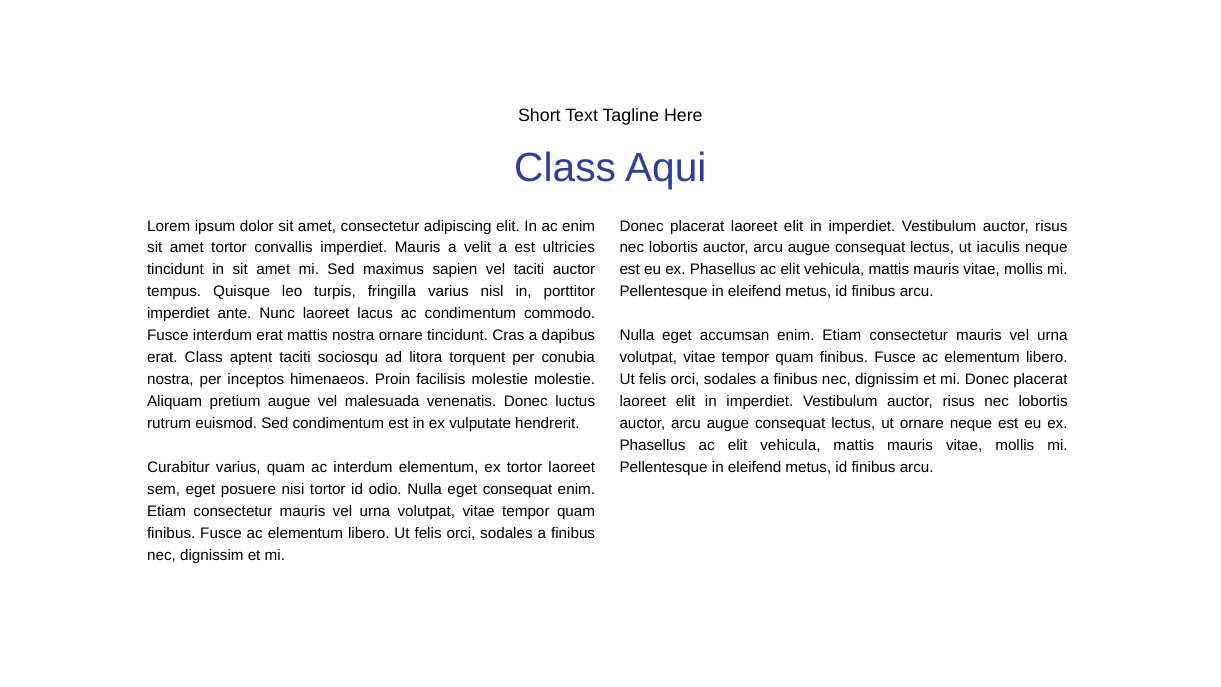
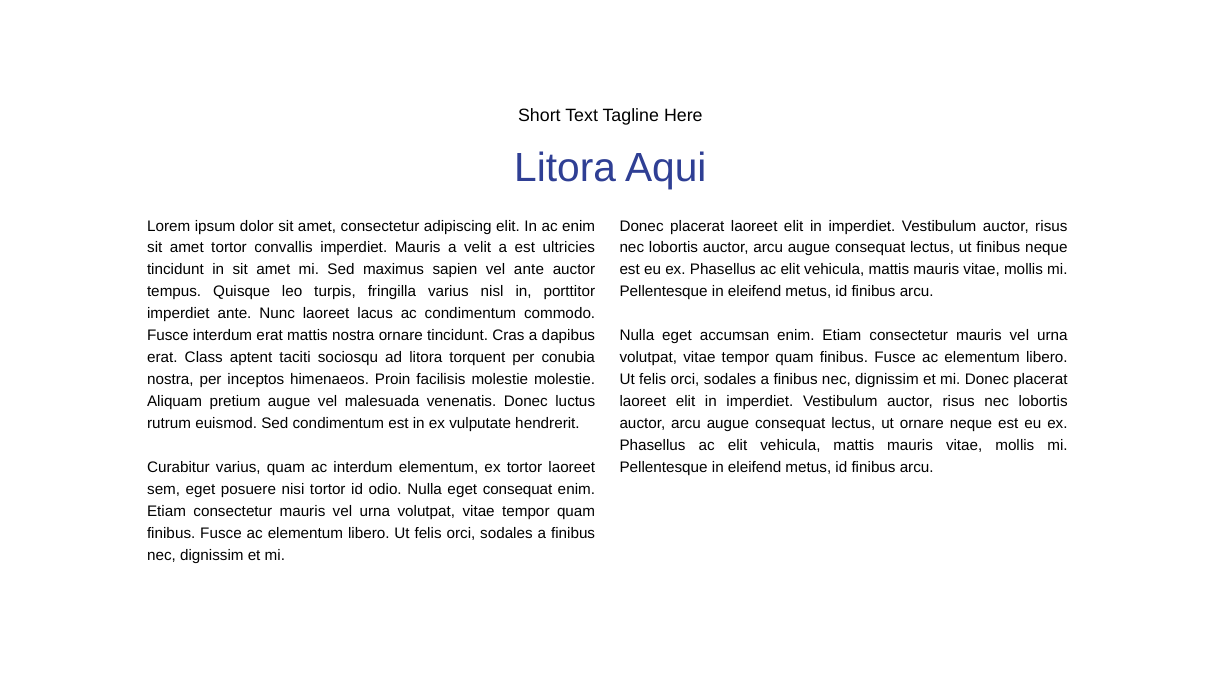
Class: Class -> Litora (565, 168)
ut iaculis: iaculis -> finibus (998, 248)
vel taciti: taciti -> ante (529, 270)
